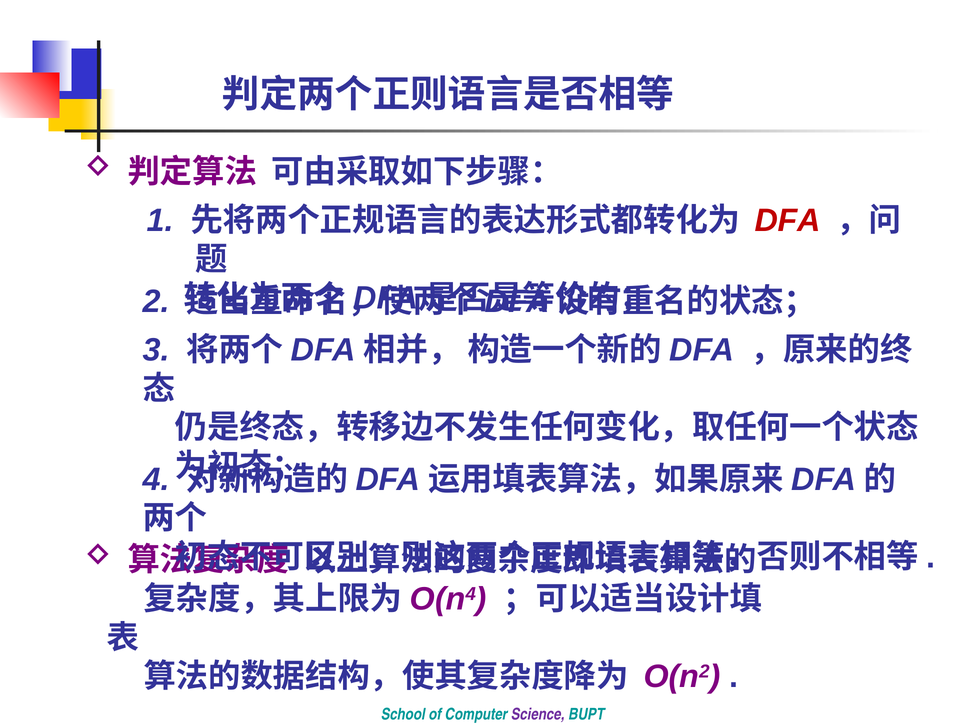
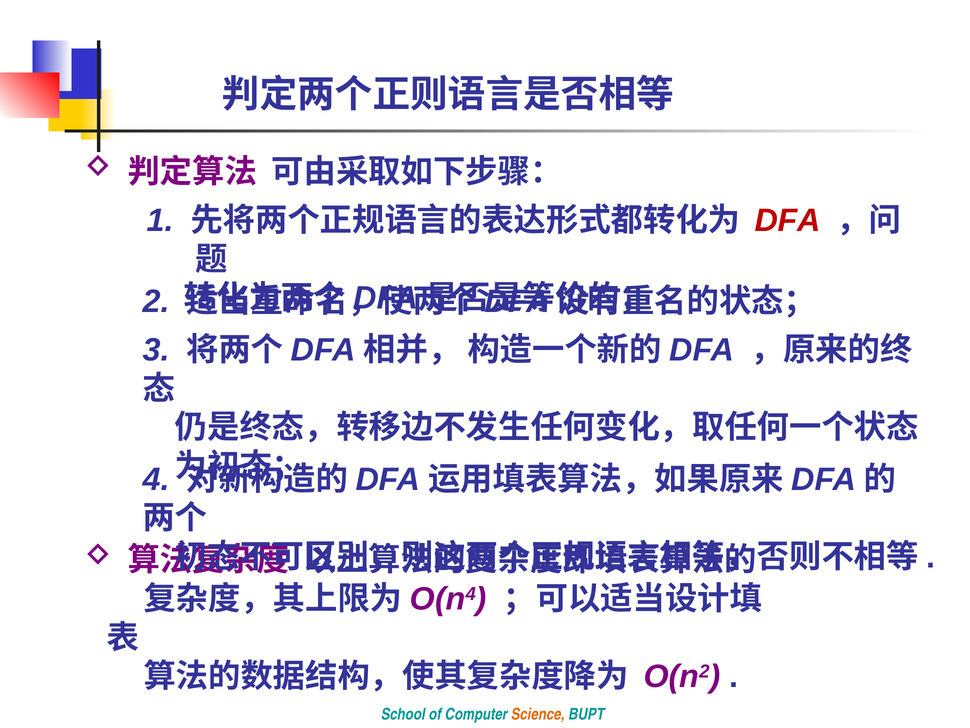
Science colour: purple -> orange (538, 714)
